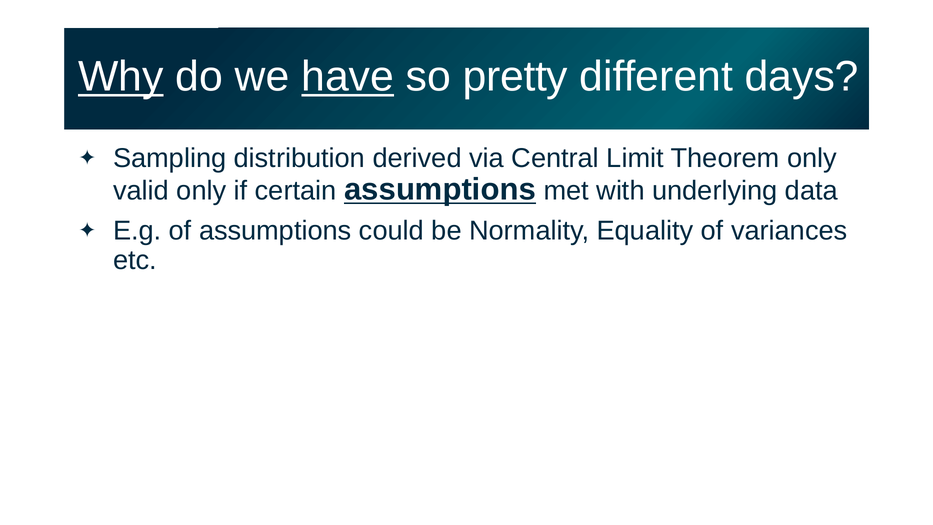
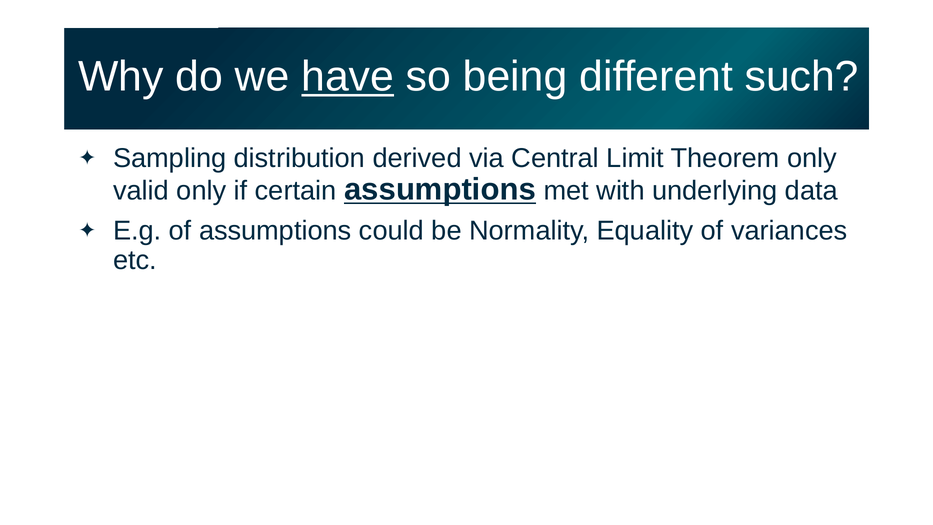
Why underline: present -> none (121, 77)
pretty: pretty -> being (515, 77)
days: days -> such (802, 77)
